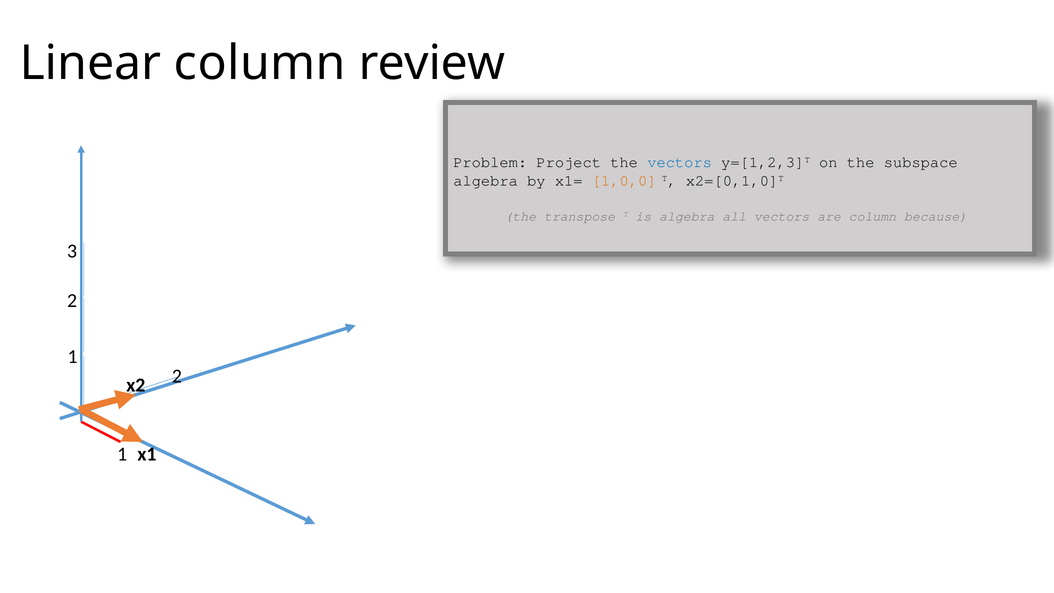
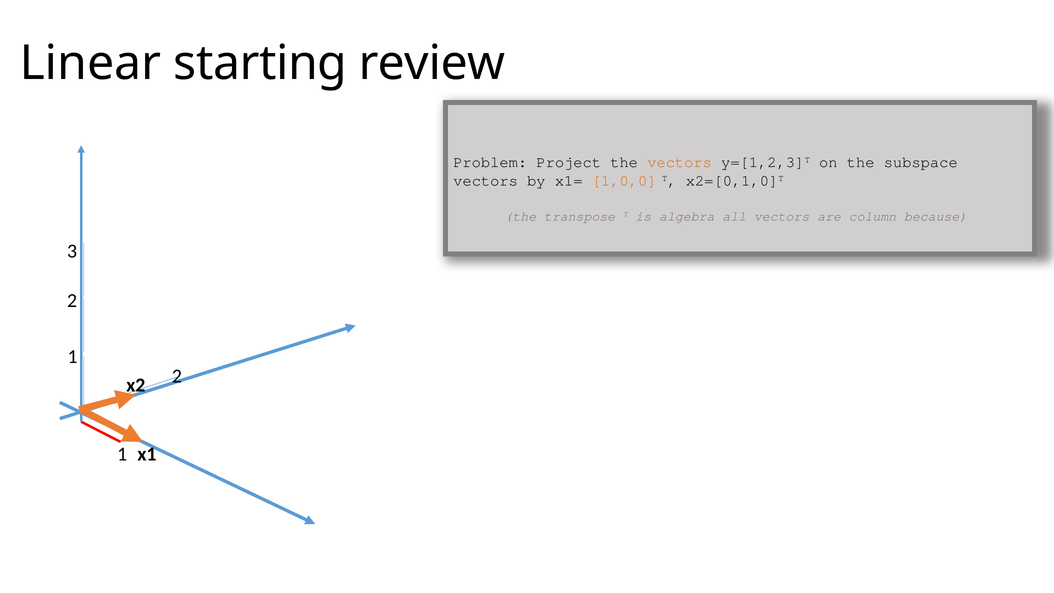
Linear column: column -> starting (260, 63)
vectors colour: blue -> orange (680, 162)
algebra: algebra -> vectors (486, 181)
